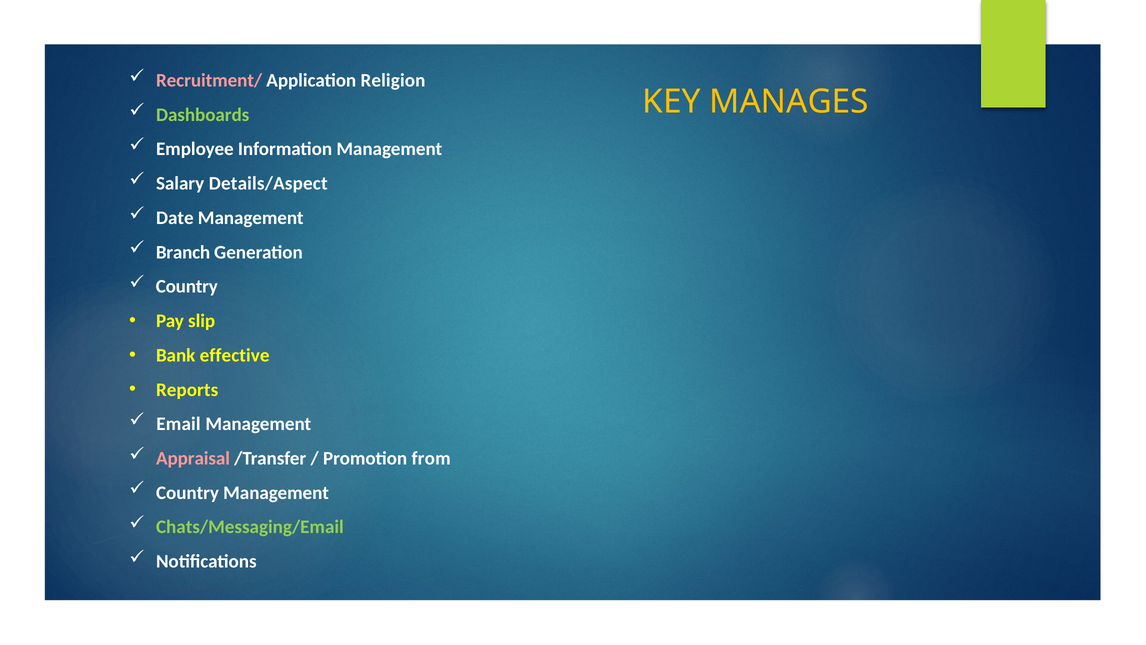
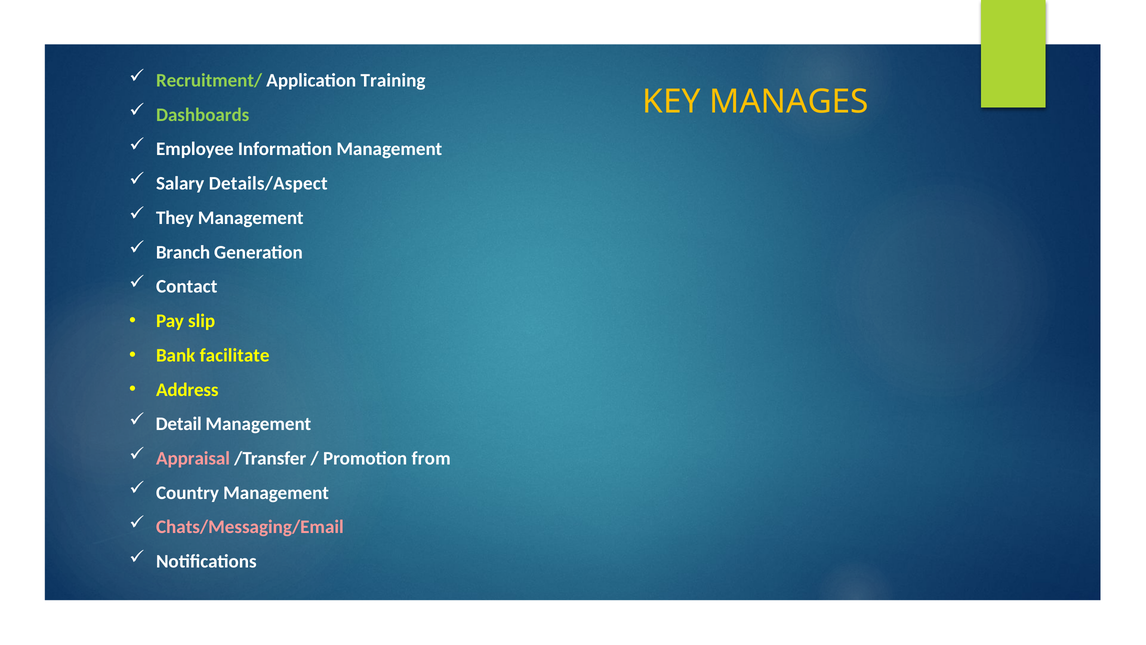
Recruitment/ colour: pink -> light green (209, 80)
Religion: Religion -> Training (393, 80)
Date: Date -> They (175, 218)
Country: Country -> Contact (187, 286)
effective: effective -> facilitate (235, 355)
Reports: Reports -> Address (187, 389)
Email: Email -> Detail (179, 424)
Chats/Messaging/Email colour: light green -> pink (250, 527)
